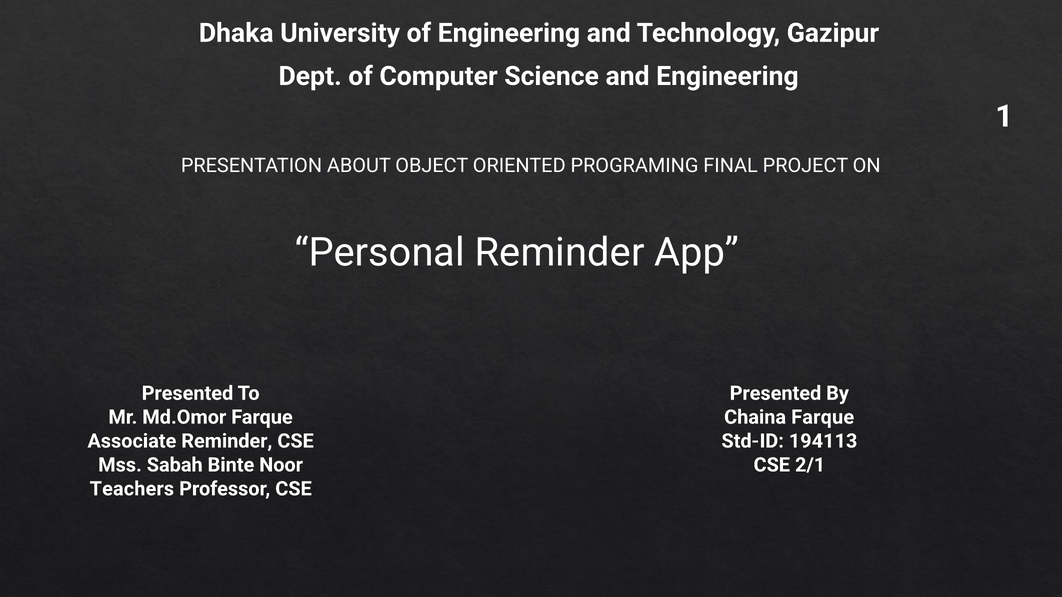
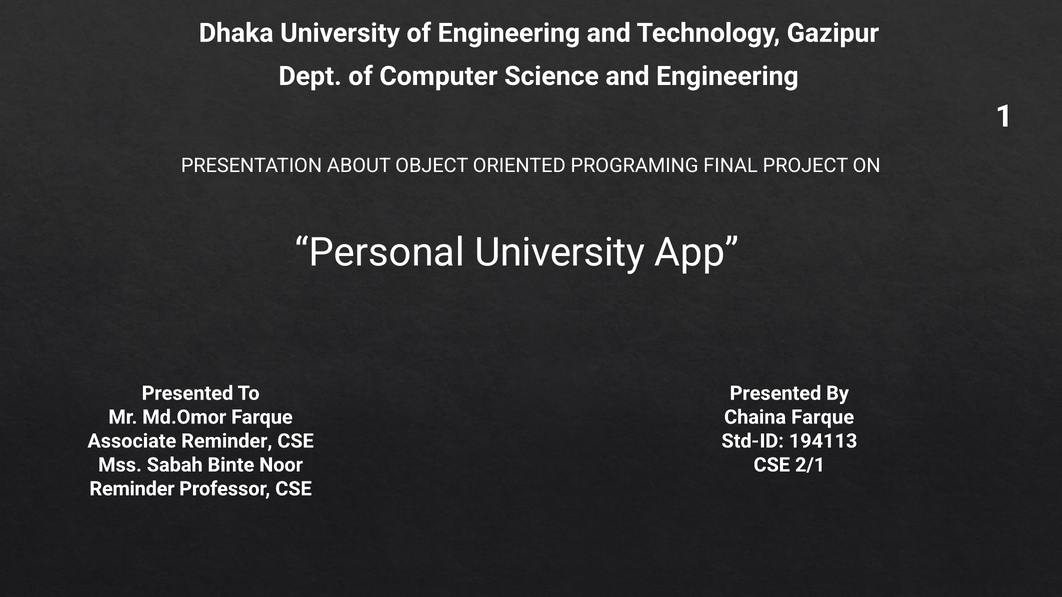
Personal Reminder: Reminder -> University (560, 253)
Teachers: Teachers -> Reminder (132, 489)
